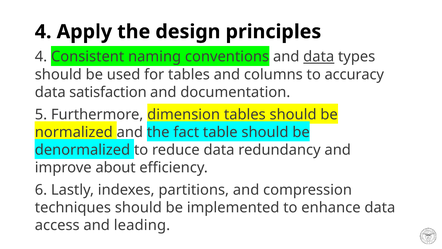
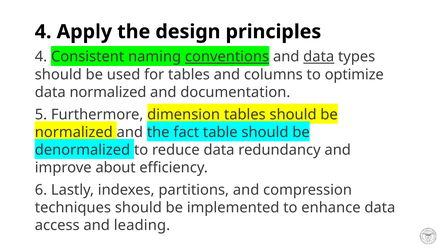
conventions underline: none -> present (227, 57)
accuracy: accuracy -> optimize (354, 74)
data satisfaction: satisfaction -> normalized (108, 92)
